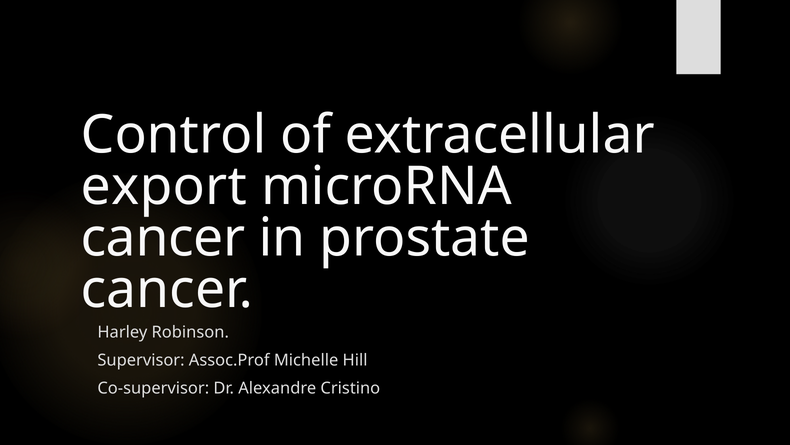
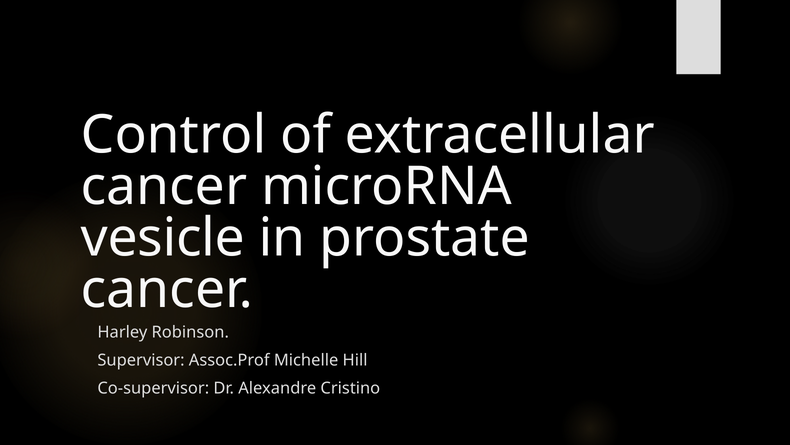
export: export -> cancer (164, 186)
cancer: cancer -> vesicle (163, 238)
